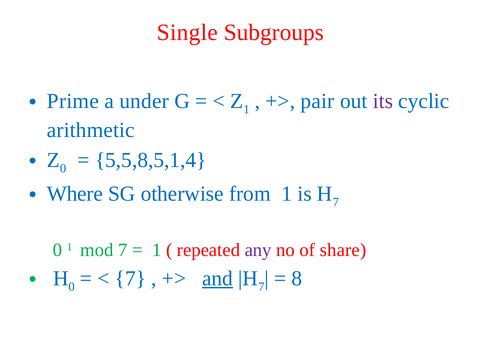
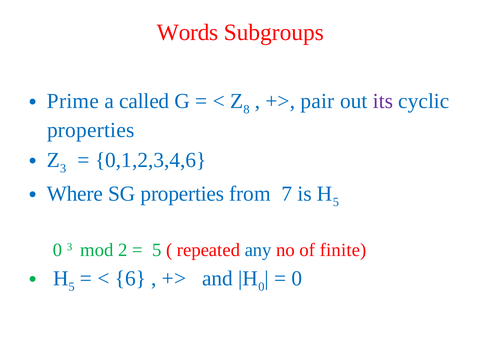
Single: Single -> Words (188, 33)
under: under -> called (144, 101)
1: 1 -> 8 (247, 109)
arithmetic: arithmetic -> properties (91, 130)
0: 0 -> 3 (63, 168)
5,5,8,5,1,4: 5,5,8,5,1,4 -> 0,1,2,3,4,6 (151, 160)
SG otherwise: otherwise -> properties (182, 194)
from 1: 1 -> 7 (287, 194)
7: 7 -> 5 (336, 202)
0 1: 1 -> 3 (70, 247)
mod 7: 7 -> 2 (123, 250)
1: 1 -> 5 (157, 250)
any colour: purple -> blue (258, 250)
share: share -> finite (343, 250)
0: 0 -> 5 (72, 287)
7: 7 -> 6 (130, 278)
and underline: present -> none (217, 278)
7: 7 -> 0 (261, 287)
8: 8 -> 0 (297, 278)
